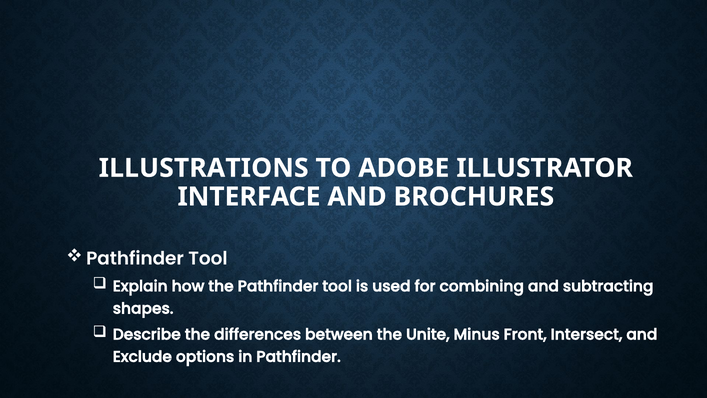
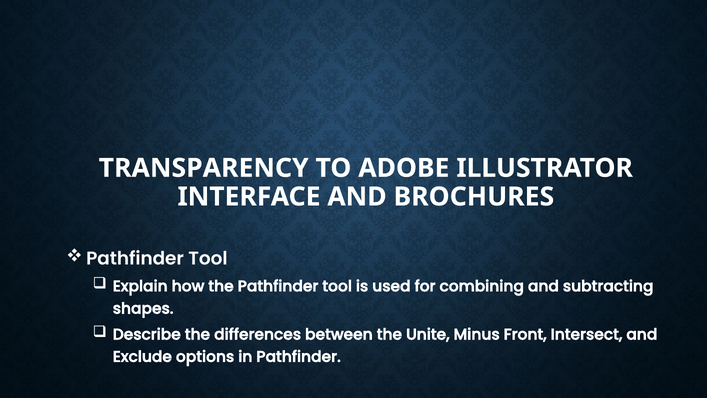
ILLUSTRATIONS: ILLUSTRATIONS -> TRANSPARENCY (204, 168)
